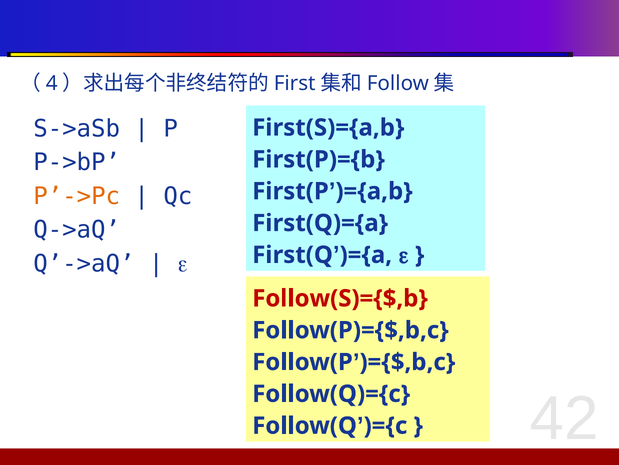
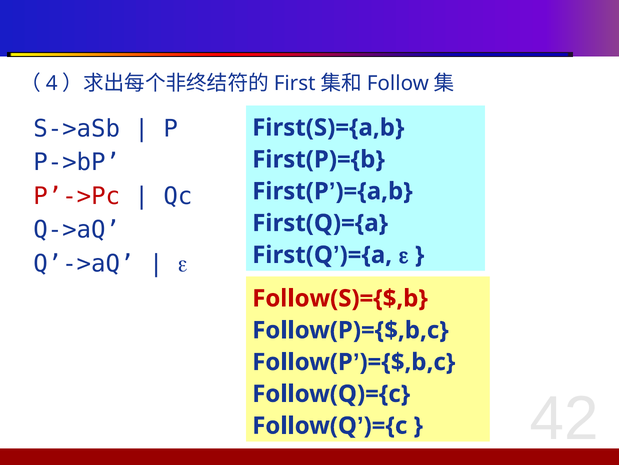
P’->Pc colour: orange -> red (77, 196)
